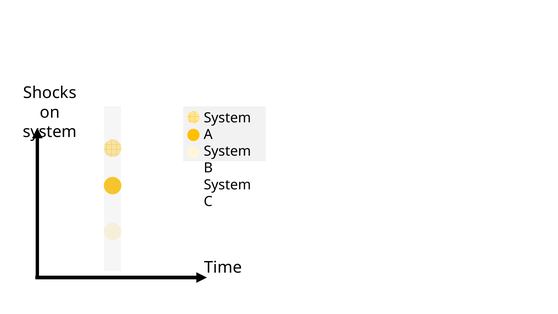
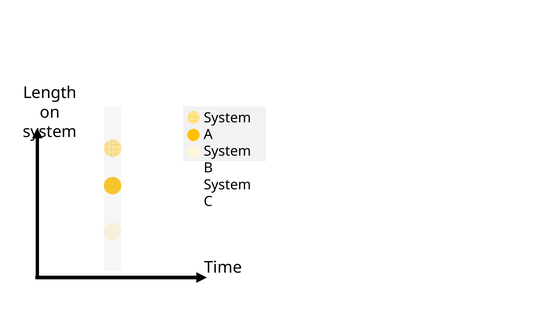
Shocks: Shocks -> Length (50, 93)
